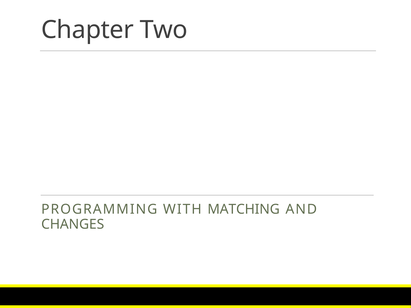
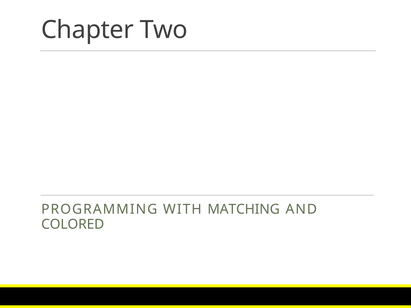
CHANGES: CHANGES -> COLORED (73, 224)
